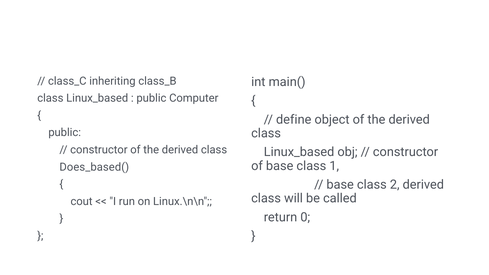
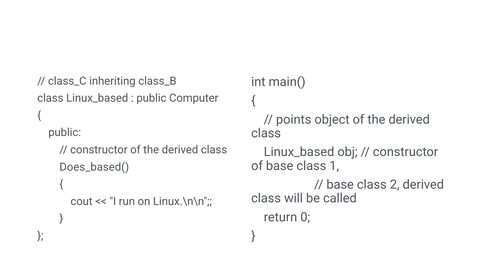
define: define -> points (294, 120)
